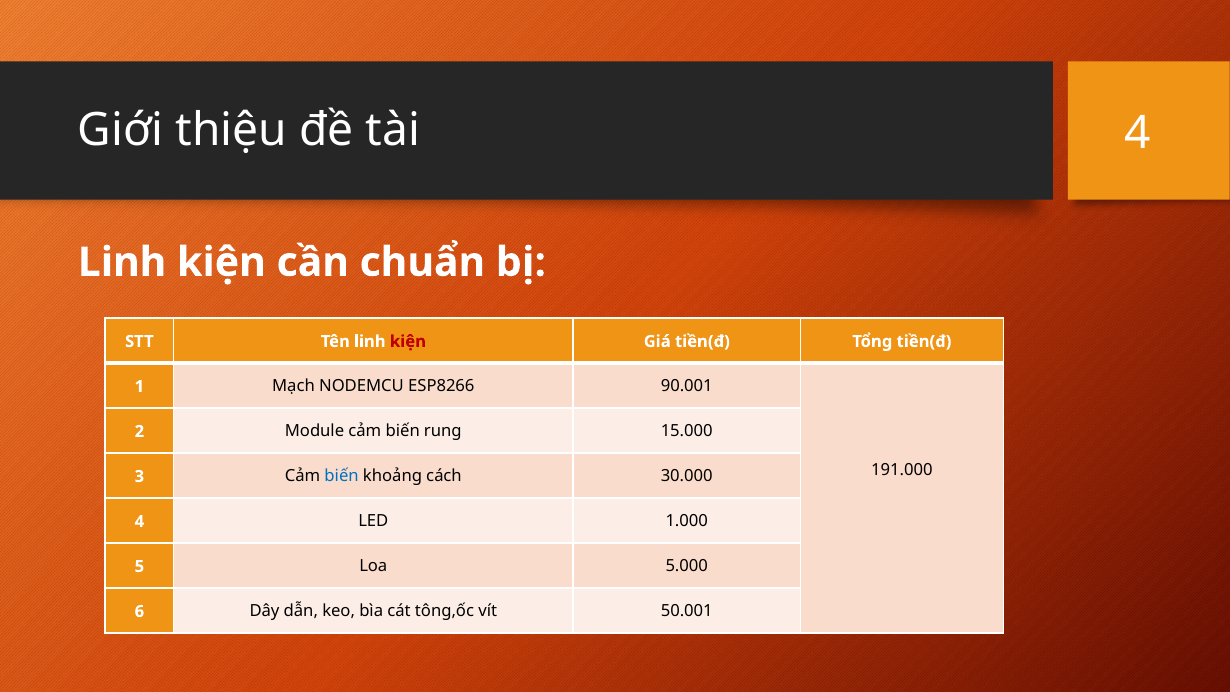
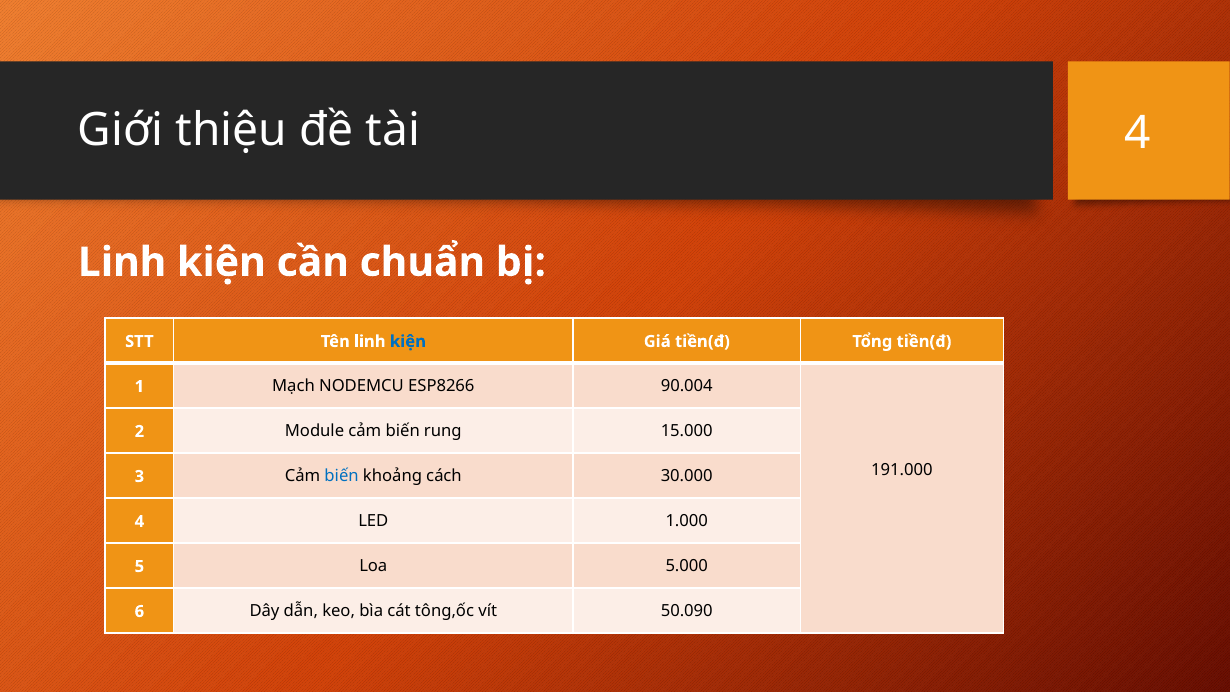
kiện colour: red -> blue (408, 341)
90.001: 90.001 -> 90.004 (687, 386)
50.001: 50.001 -> 50.090 (687, 611)
